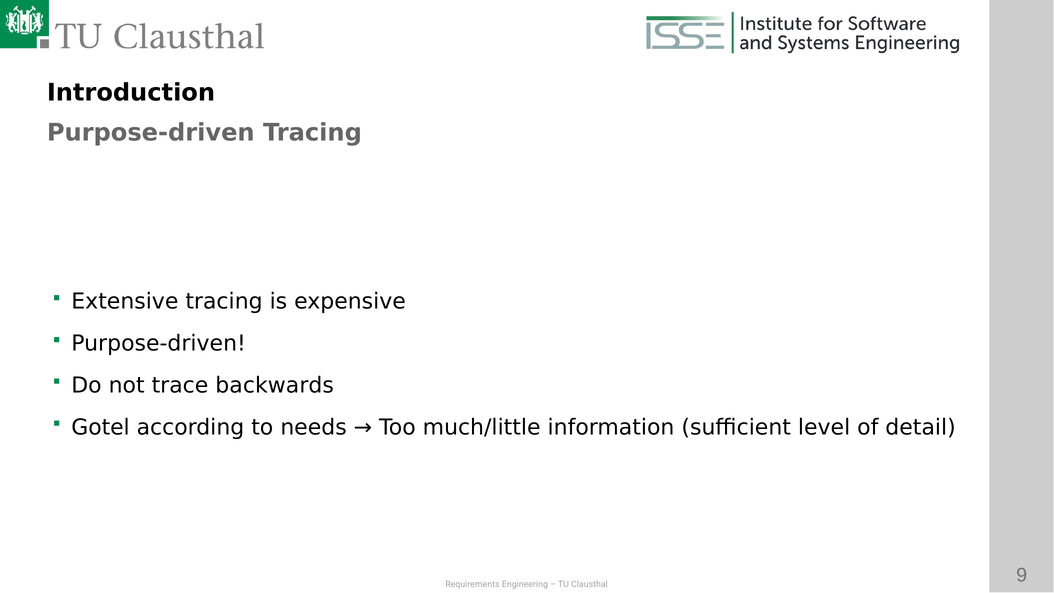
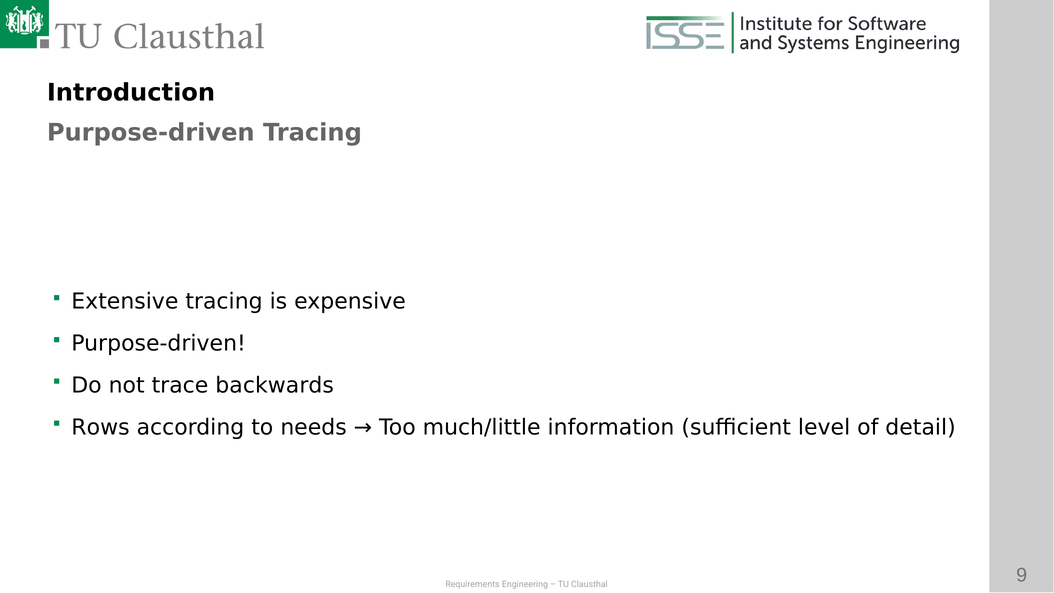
Gotel: Gotel -> Rows (100, 427)
